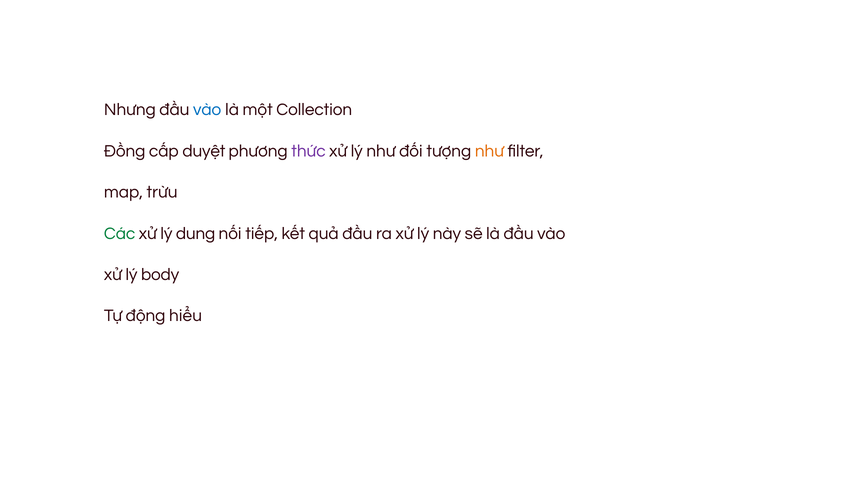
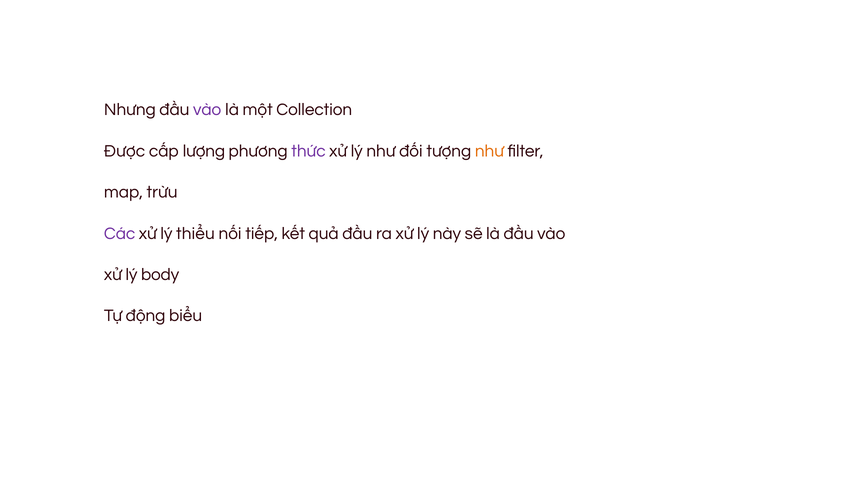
vào colour: blue -> purple (207, 110)
Đồng: Đồng -> Được (125, 151)
duyệt: duyệt -> lượng (204, 151)
Các colour: green -> purple (120, 233)
dung: dung -> thiểu (195, 233)
hiểu: hiểu -> biểu (186, 316)
